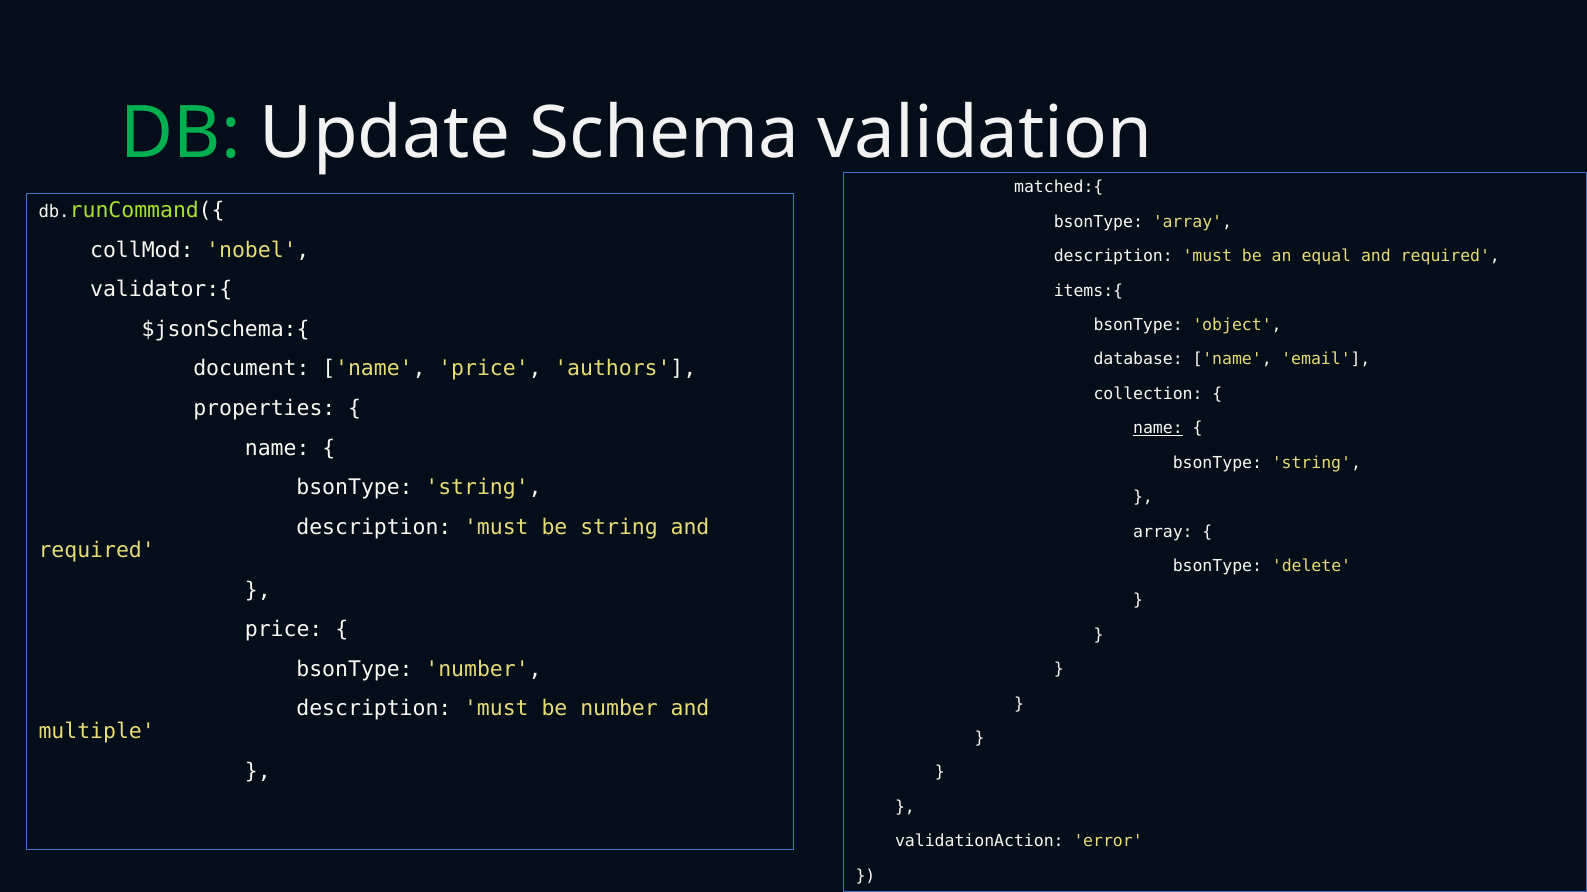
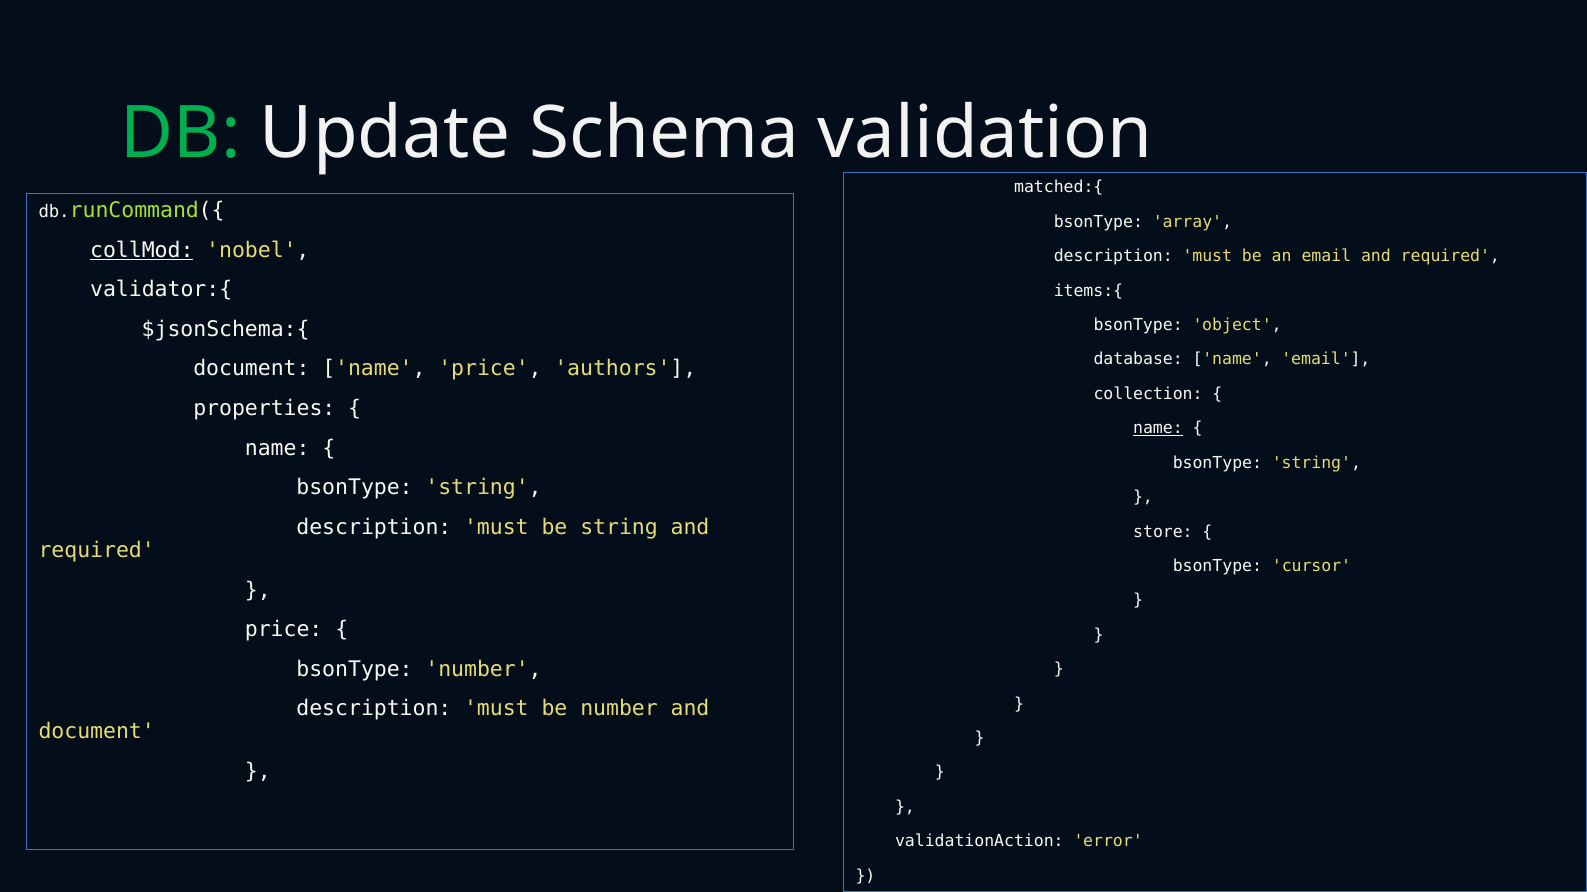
collMod underline: none -> present (142, 250)
an equal: equal -> email (1326, 256)
array: array -> store (1163, 532)
delete: delete -> cursor (1312, 566)
multiple: multiple -> document (97, 732)
